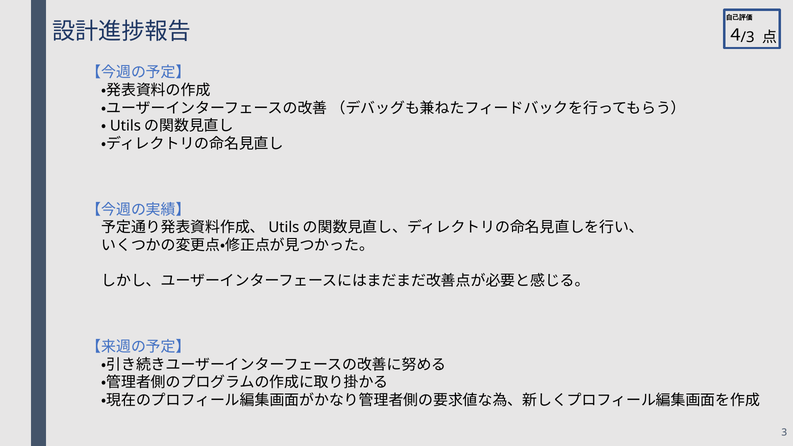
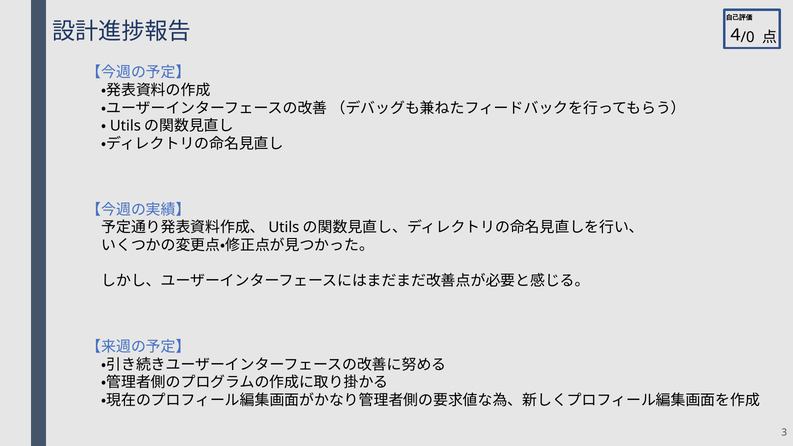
/3: /3 -> /0 (748, 37)
